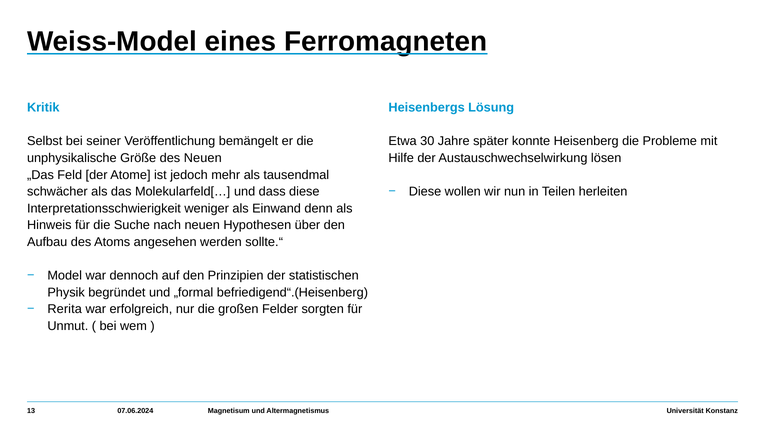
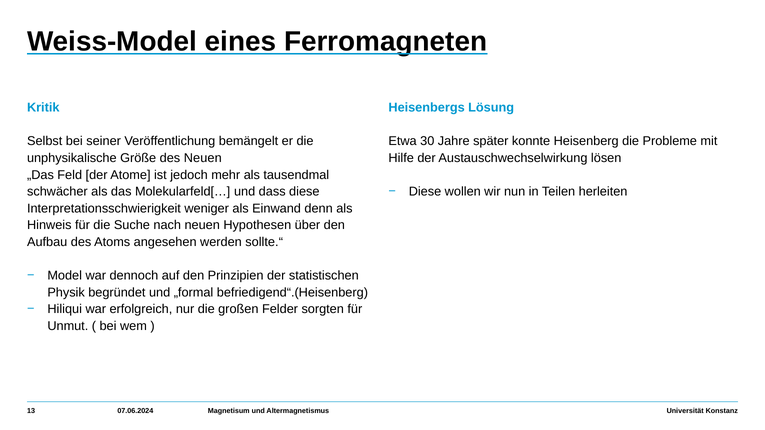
Rerita: Rerita -> Hiliqui (65, 309)
